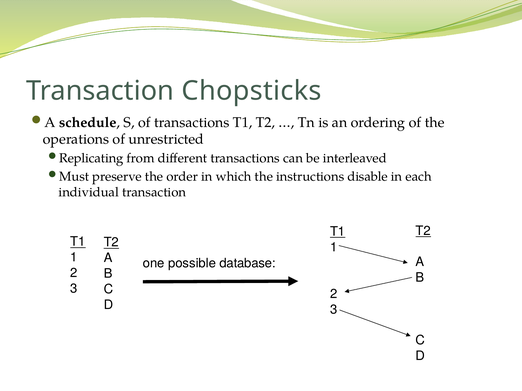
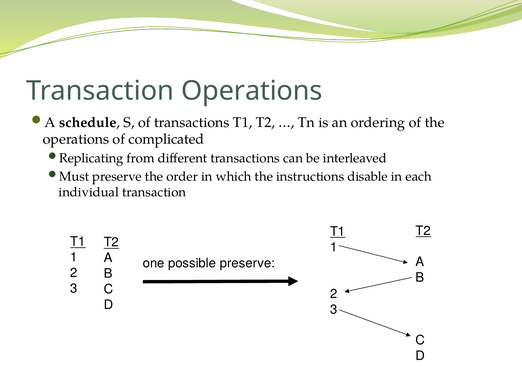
Transaction Chopsticks: Chopsticks -> Operations (252, 91)
unrestricted: unrestricted -> complicated (166, 140)
possible database: database -> preserve (247, 264)
